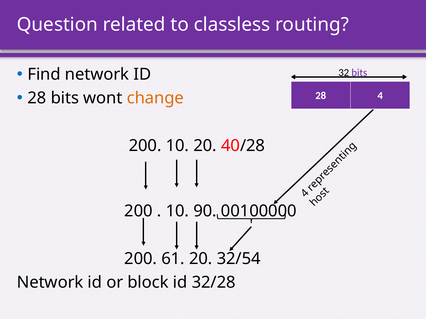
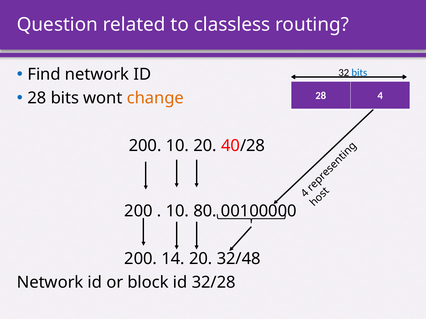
bits colour: purple -> blue (359, 73)
90: 90 -> 80 (205, 211)
61: 61 -> 14 (173, 259)
32/54: 32/54 -> 32/48 (239, 259)
